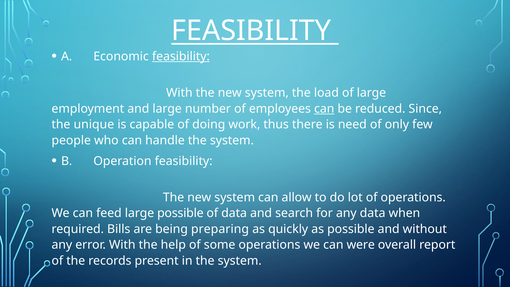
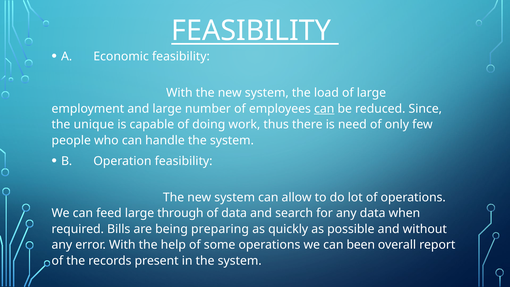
feasibility underline: present -> none (181, 57)
large possible: possible -> through (180, 213)
were: were -> been (361, 245)
